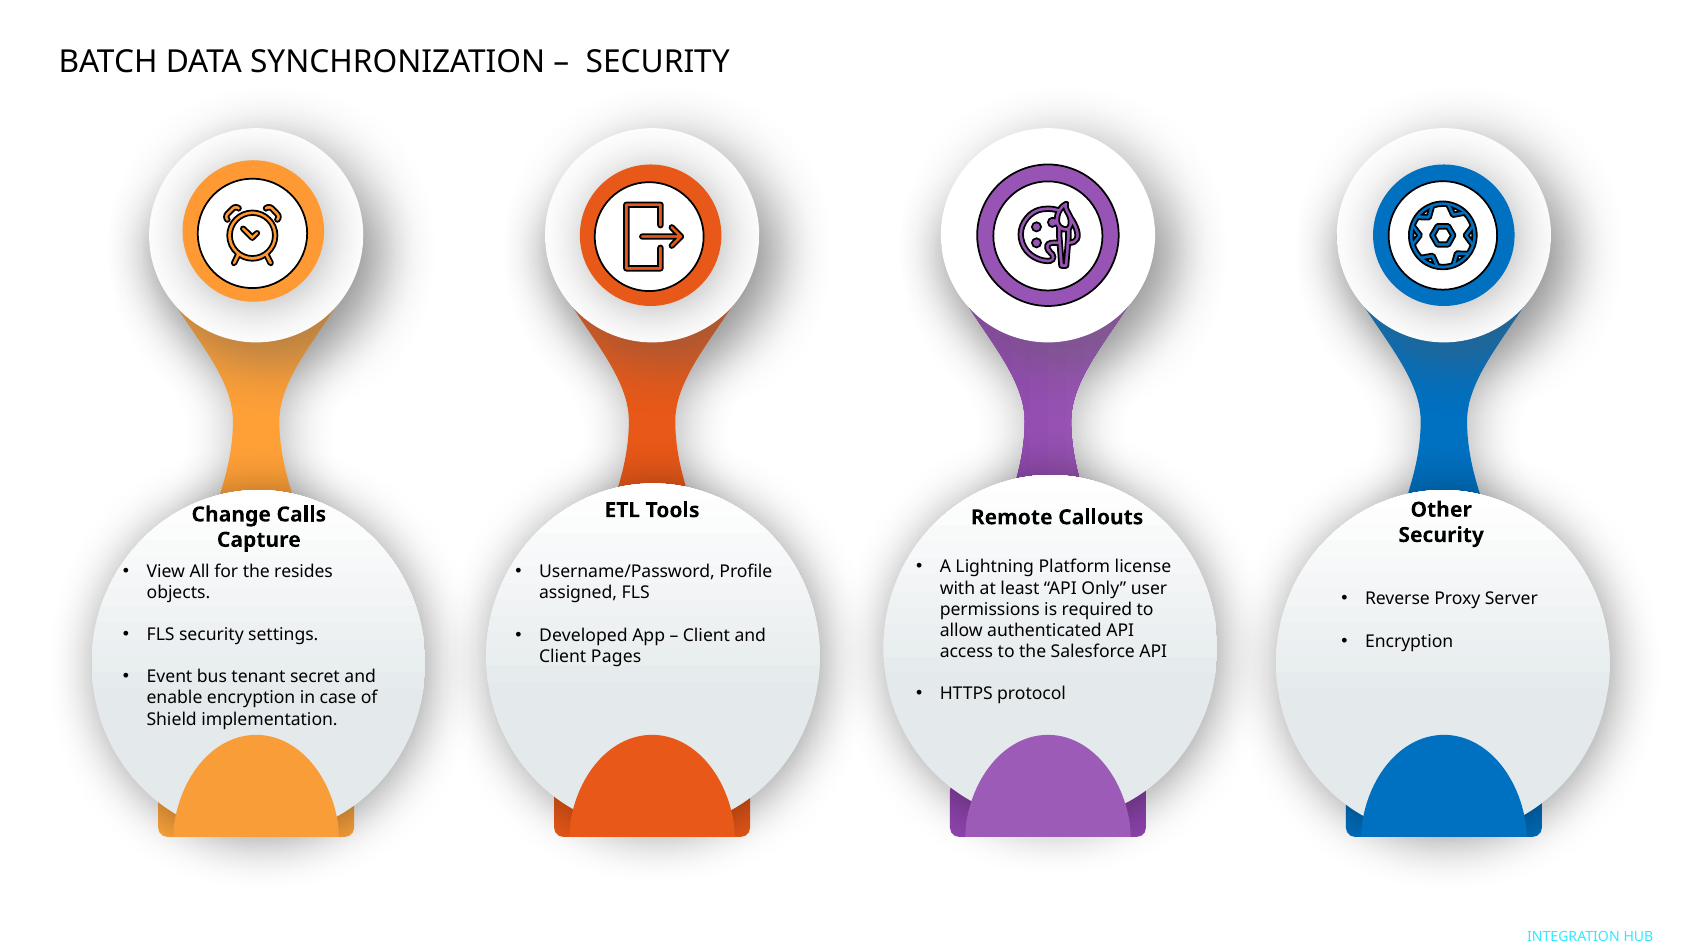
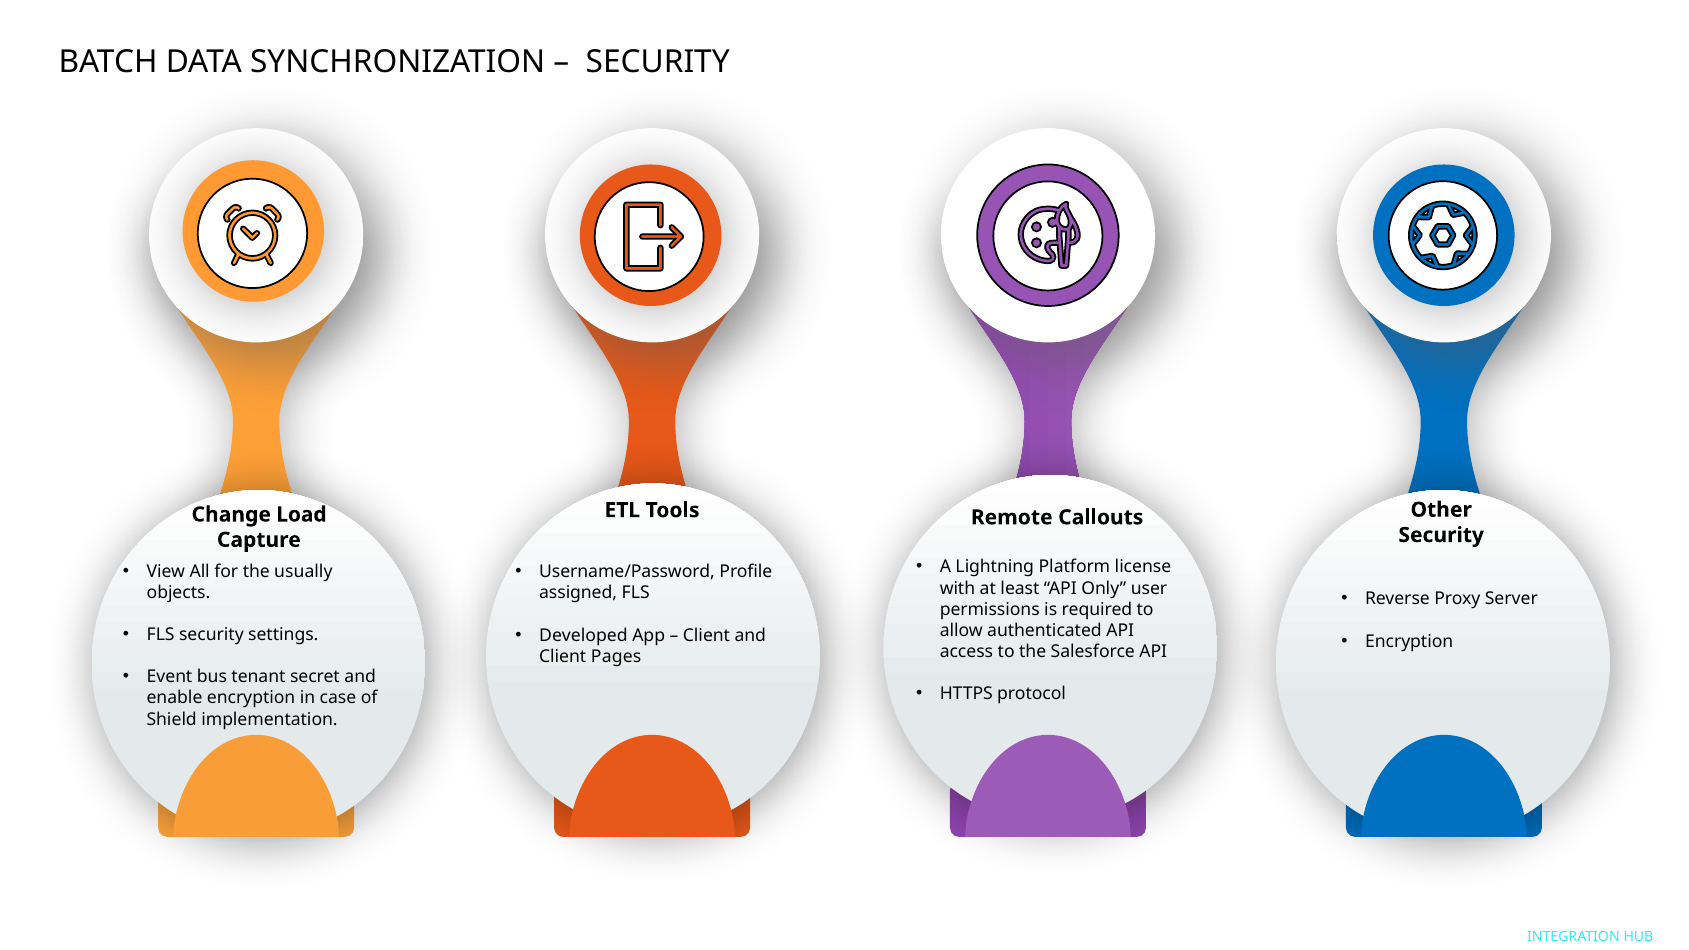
Calls: Calls -> Load (301, 515)
resides: resides -> usually (303, 571)
